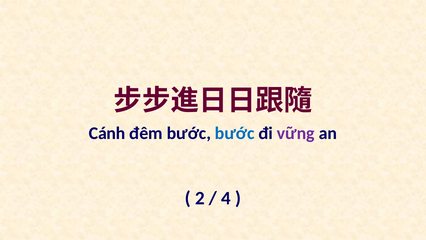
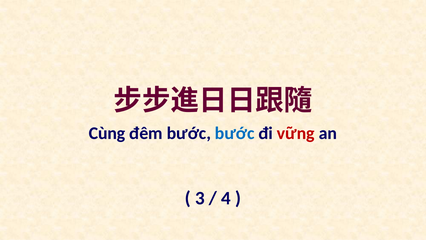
Cánh: Cánh -> Cùng (107, 133)
vững colour: purple -> red (296, 133)
2: 2 -> 3 (200, 198)
